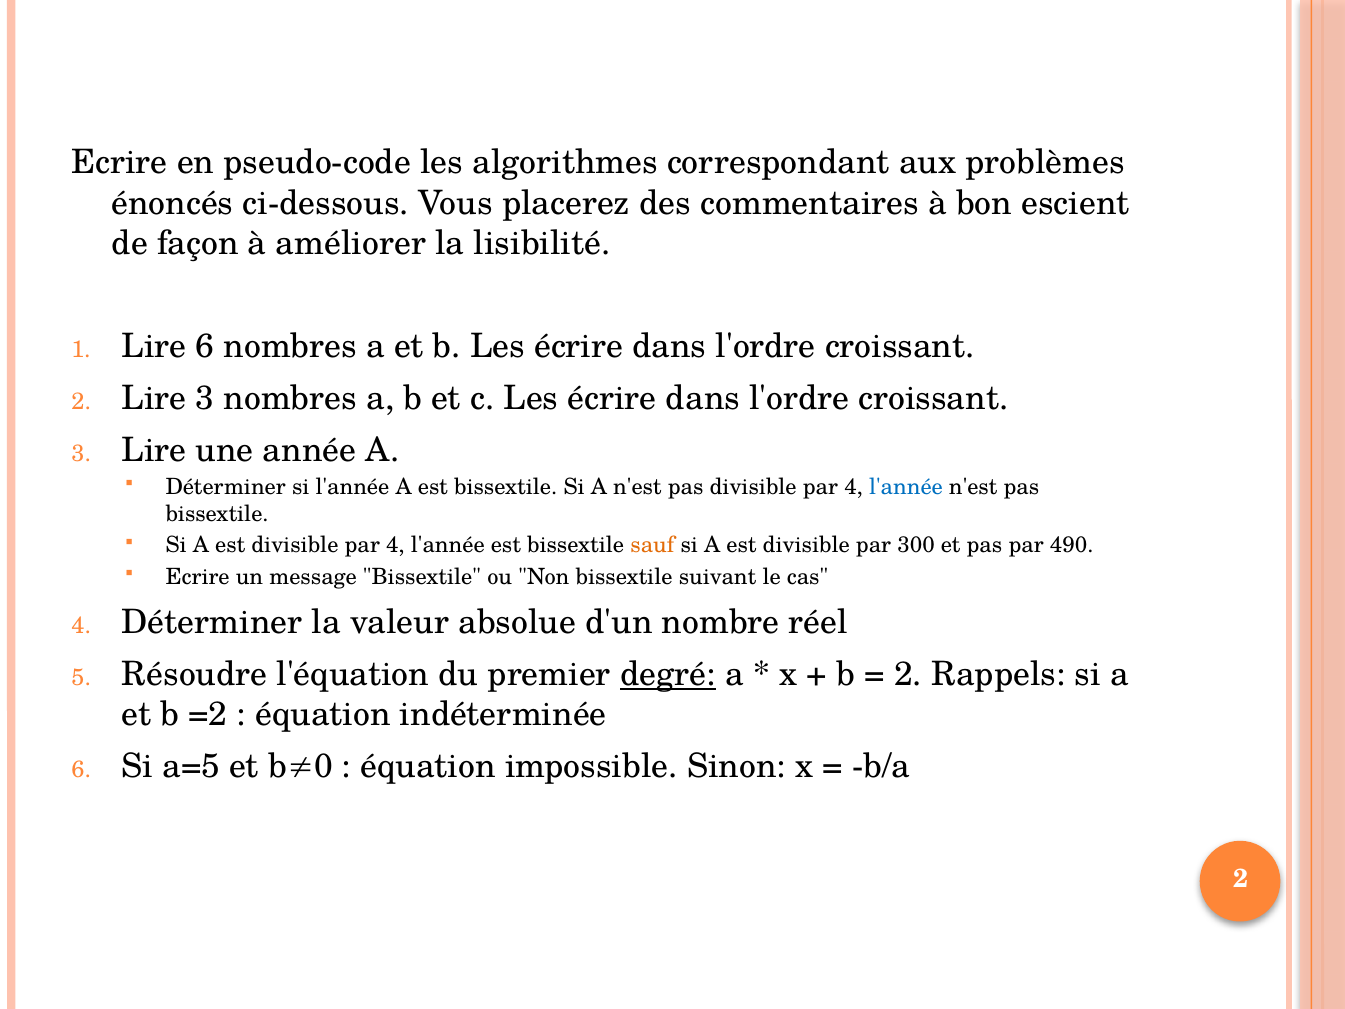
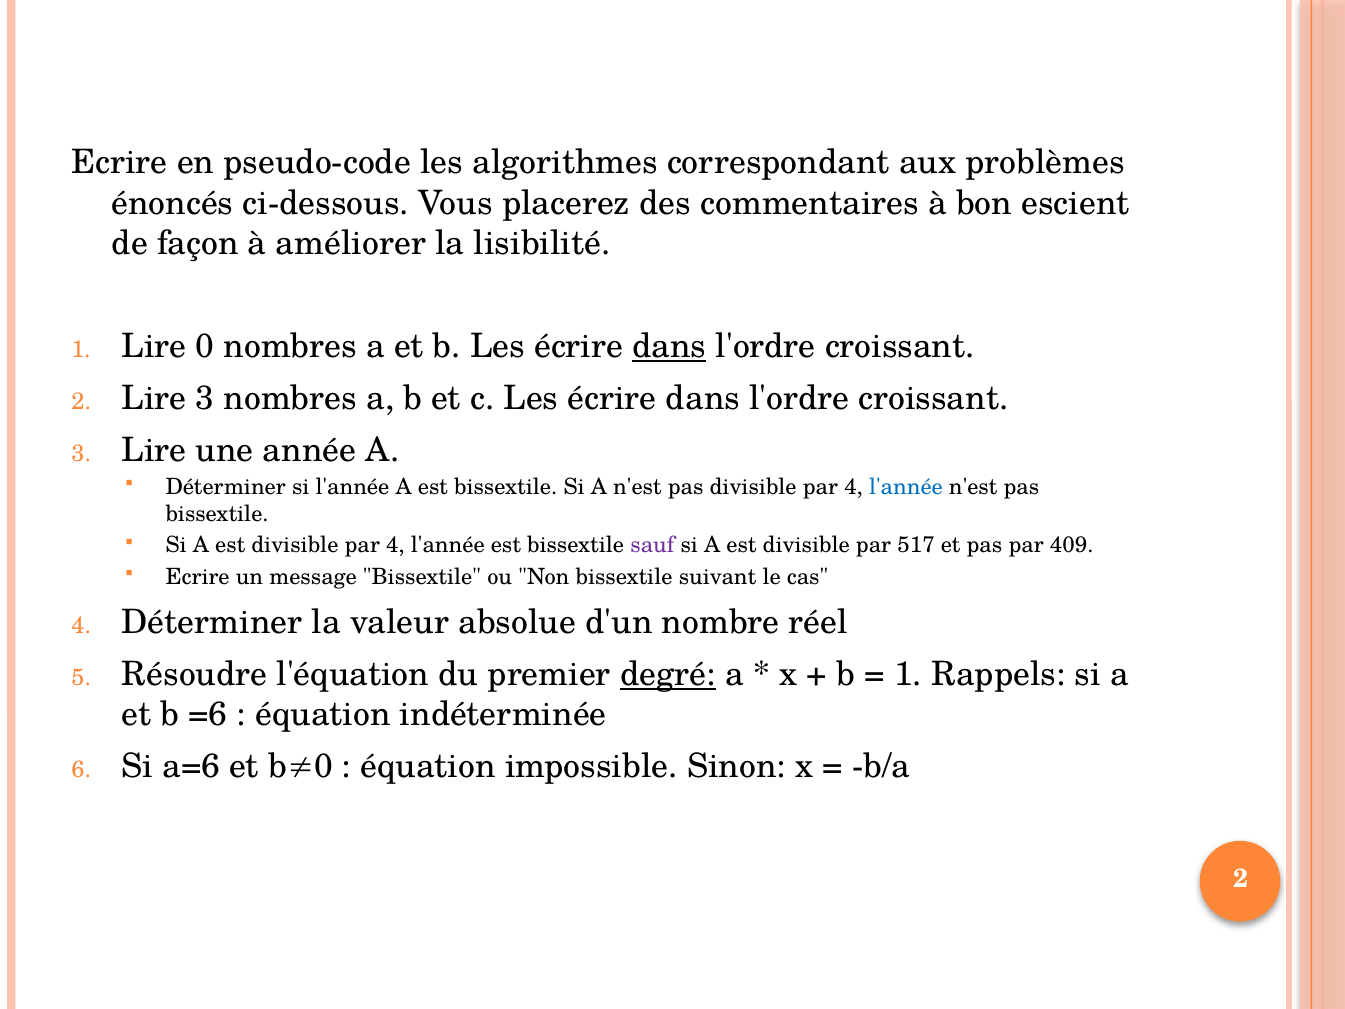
Lire 6: 6 -> 0 (205, 347)
dans underline: none -> present (669, 347)
sauf colour: orange -> purple (652, 545)
300: 300 -> 517 (916, 545)
490: 490 -> 409 (1072, 545)
2: 2 -> 1 (908, 674)
=2: =2 -> =6 (208, 714)
a=5: a=5 -> a=6 (192, 766)
